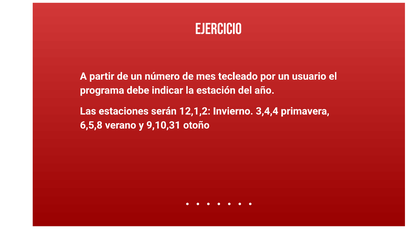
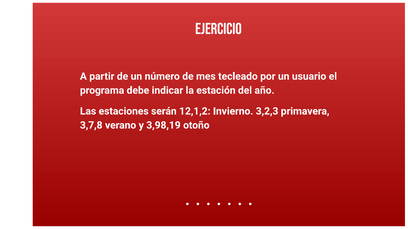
3,4,4: 3,4,4 -> 3,2,3 (267, 111)
6,5,8: 6,5,8 -> 3,7,8 (91, 125)
9,10,31: 9,10,31 -> 3,98,19 (163, 125)
